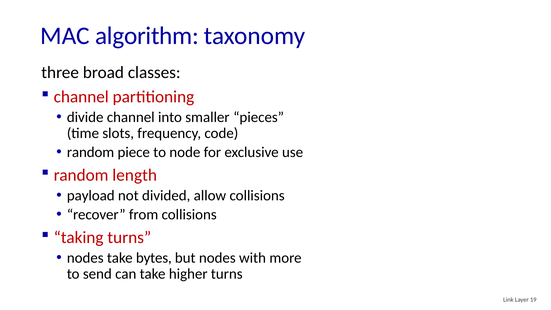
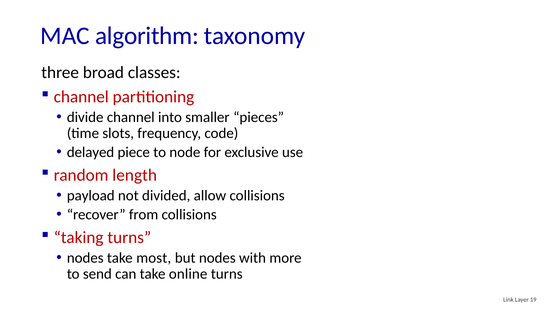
random: random -> delayed (91, 152)
bytes: bytes -> most (154, 258)
higher: higher -> online (188, 274)
